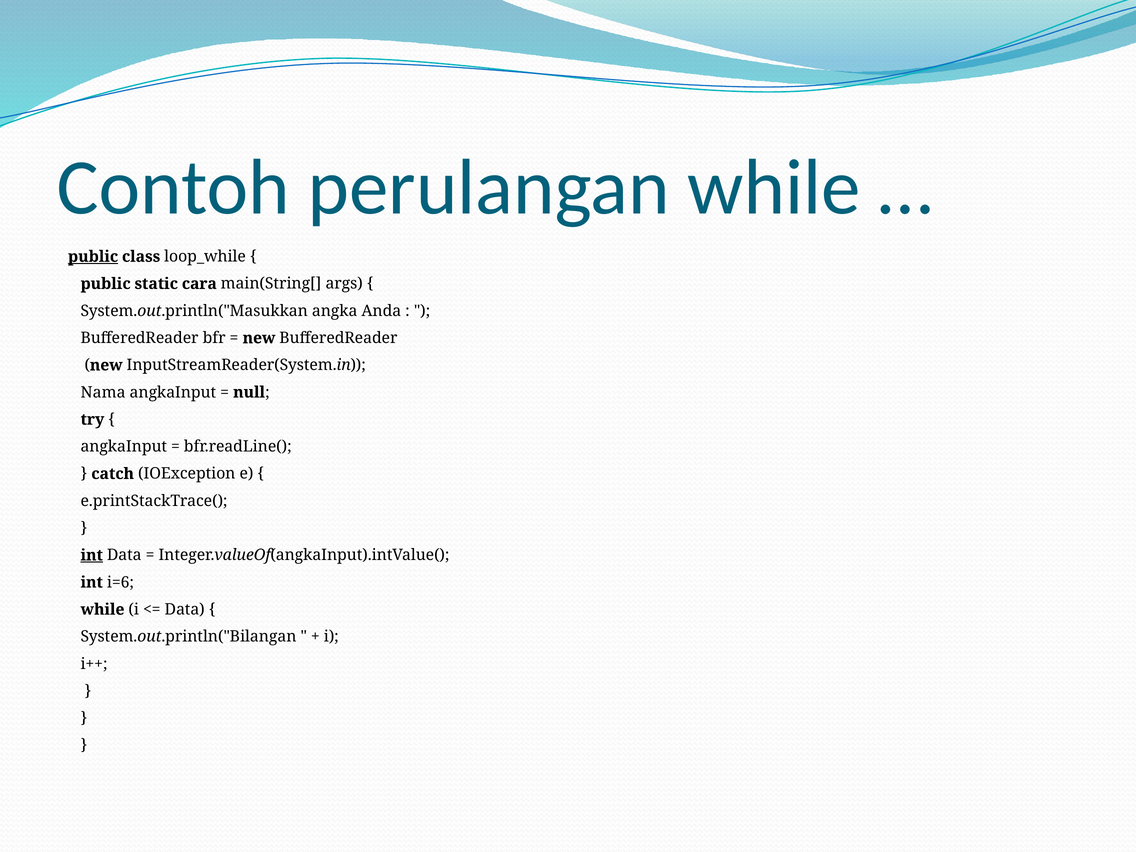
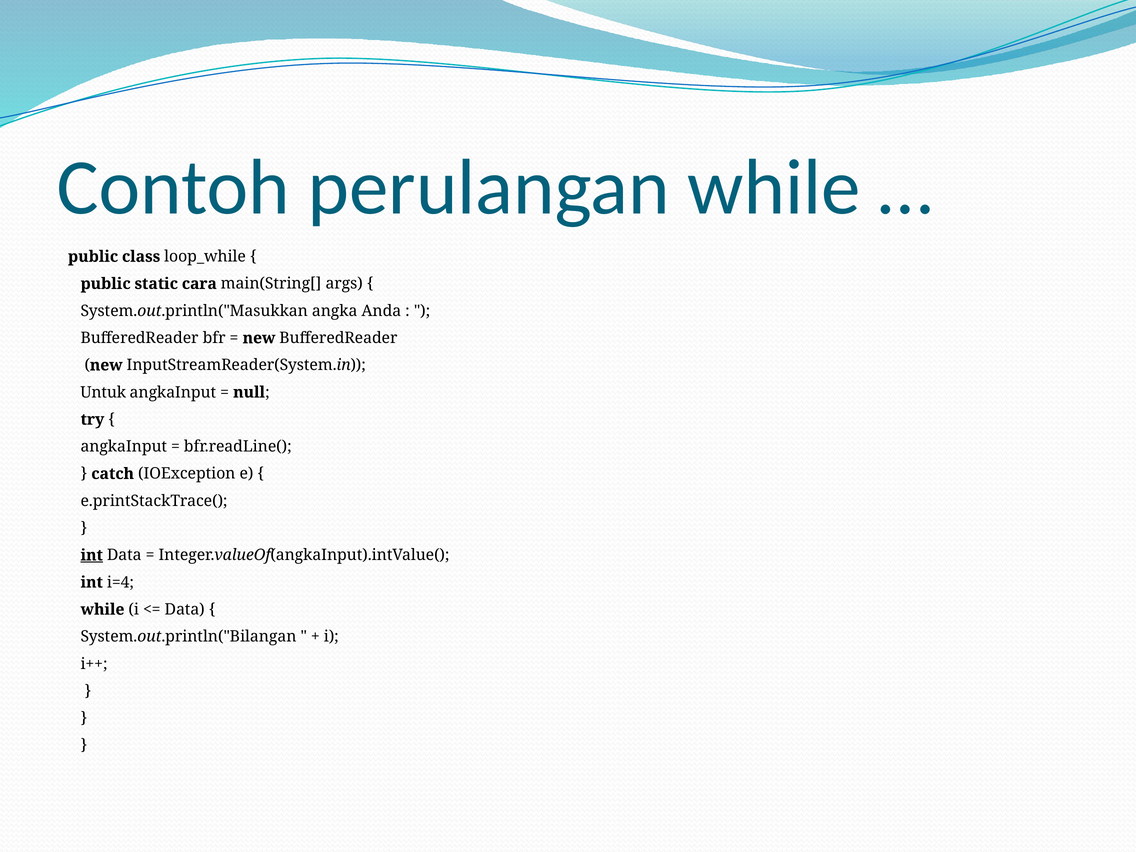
public underline: present -> none (93, 257)
Nama: Nama -> Untuk (103, 392)
i=6: i=6 -> i=4 (120, 582)
